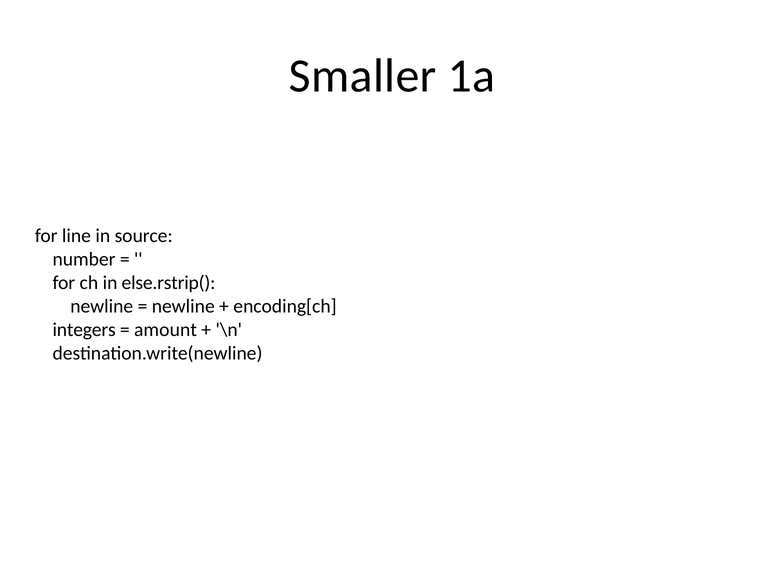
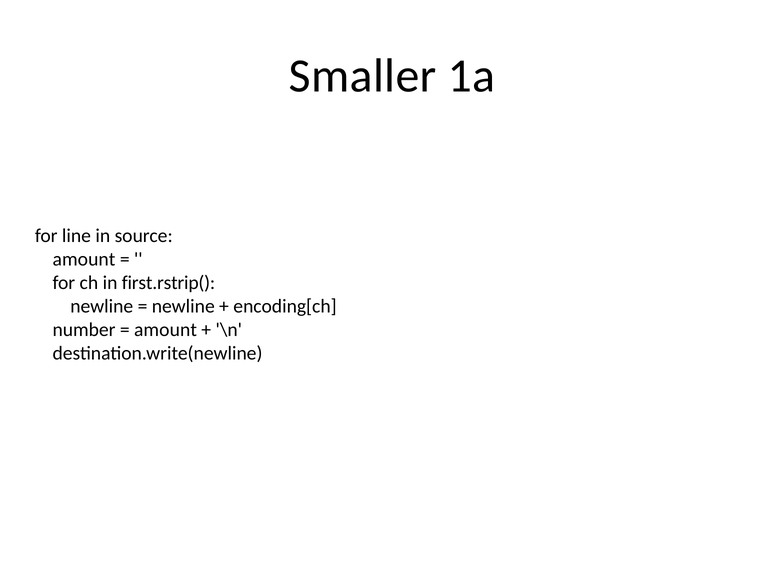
number: number -> amount (84, 259)
else.rstrip(: else.rstrip( -> first.rstrip( (168, 283)
integers: integers -> number (84, 330)
